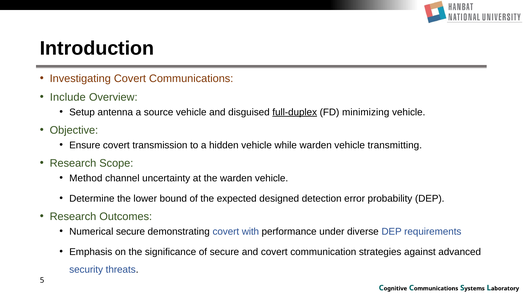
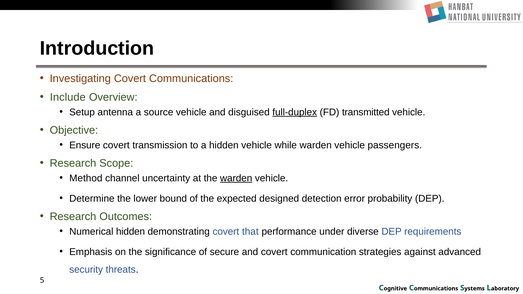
minimizing: minimizing -> transmitted (366, 112)
transmitting: transmitting -> passengers (395, 145)
warden underline: none -> present (236, 178)
Numerical secure: secure -> hidden (131, 232)
with: with -> that (250, 232)
